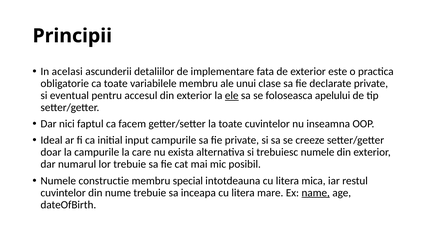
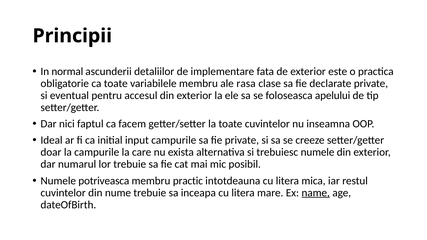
acelasi: acelasi -> normal (67, 71)
unui: unui -> rasa (246, 83)
ele underline: present -> none (232, 95)
constructie: constructie -> potriveasca (104, 181)
special: special -> practic (188, 181)
